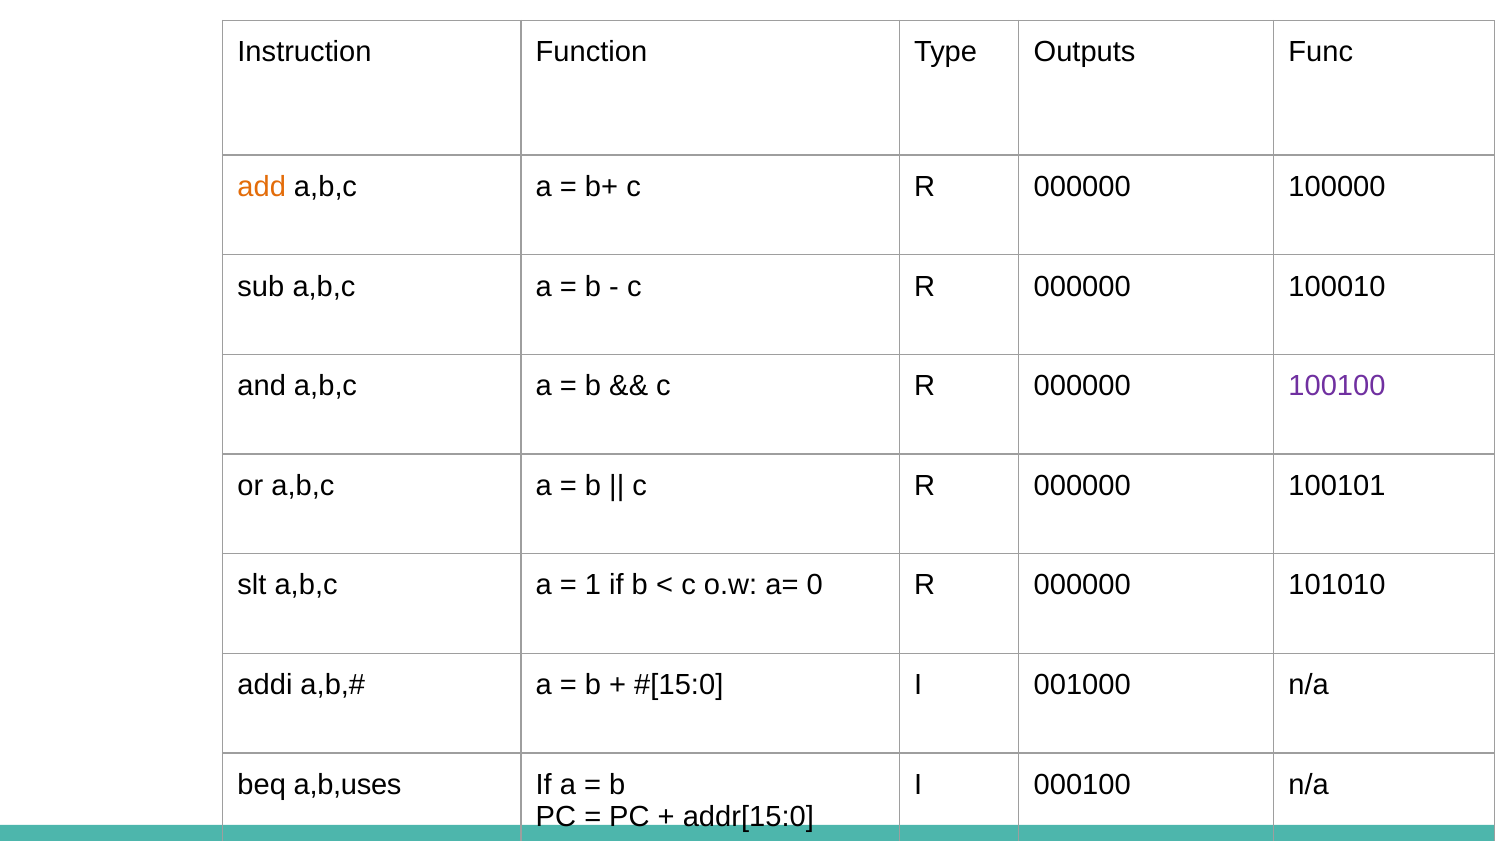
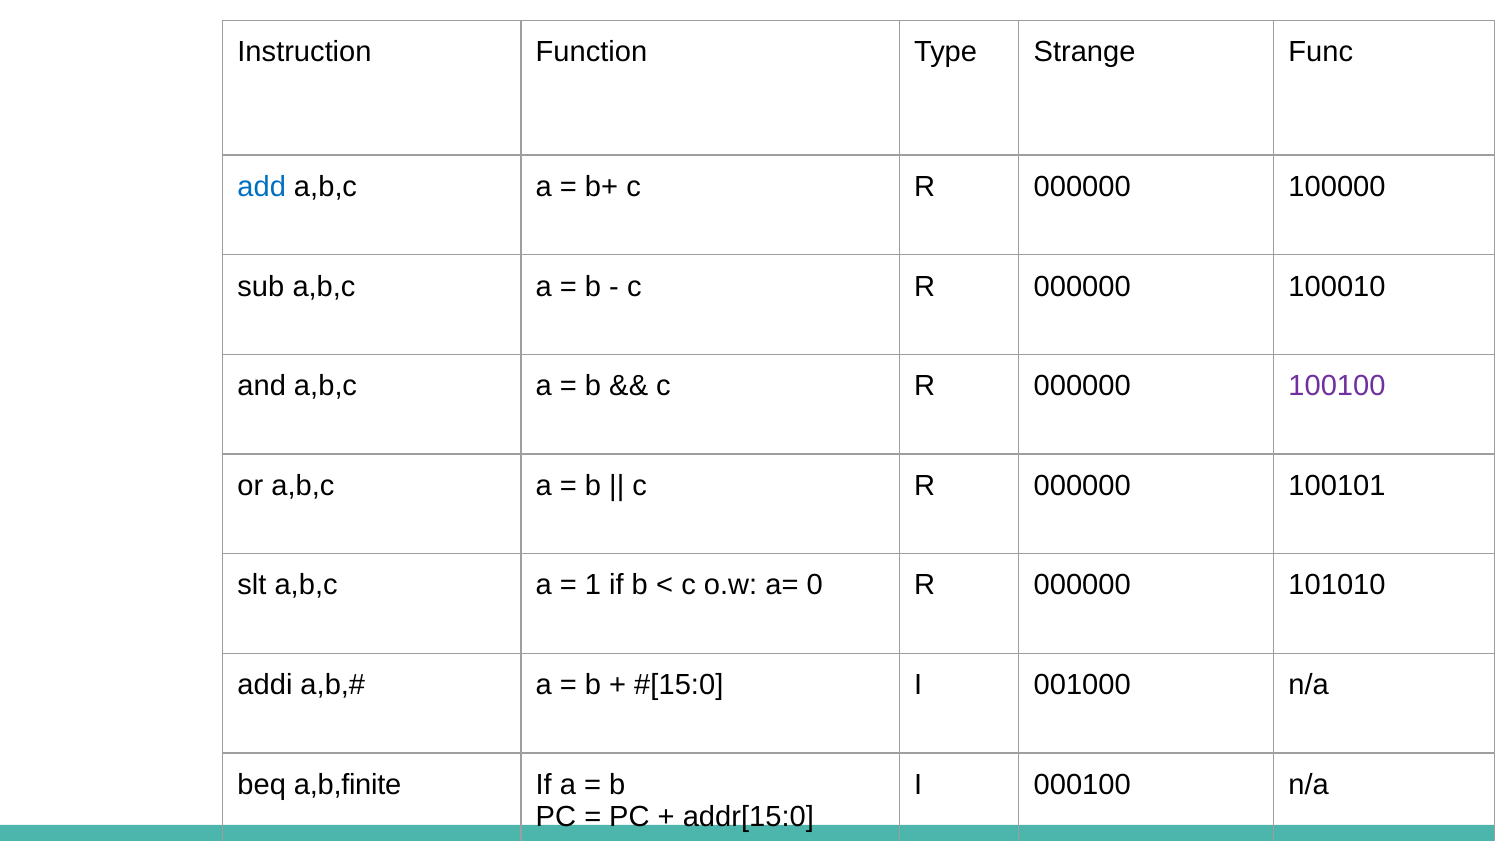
Outputs: Outputs -> Strange (1085, 52)
add colour: orange -> blue (262, 187)
a,b,uses: a,b,uses -> a,b,finite (348, 785)
